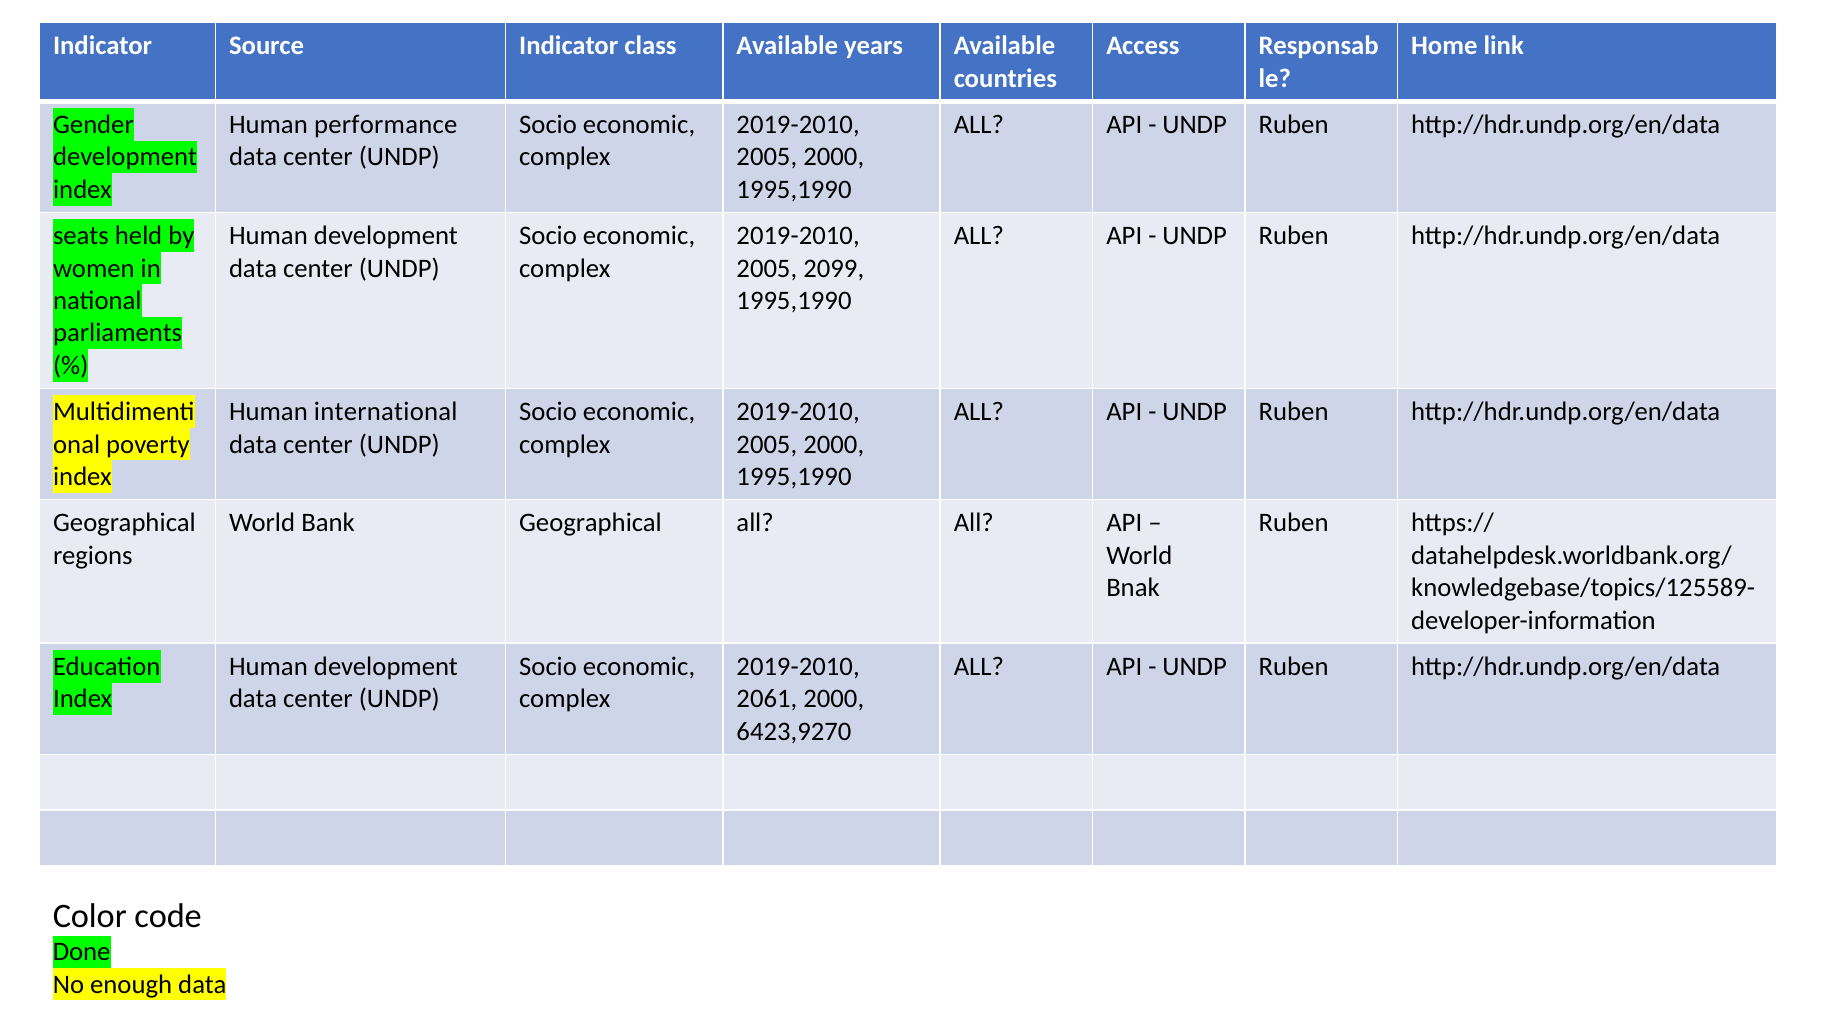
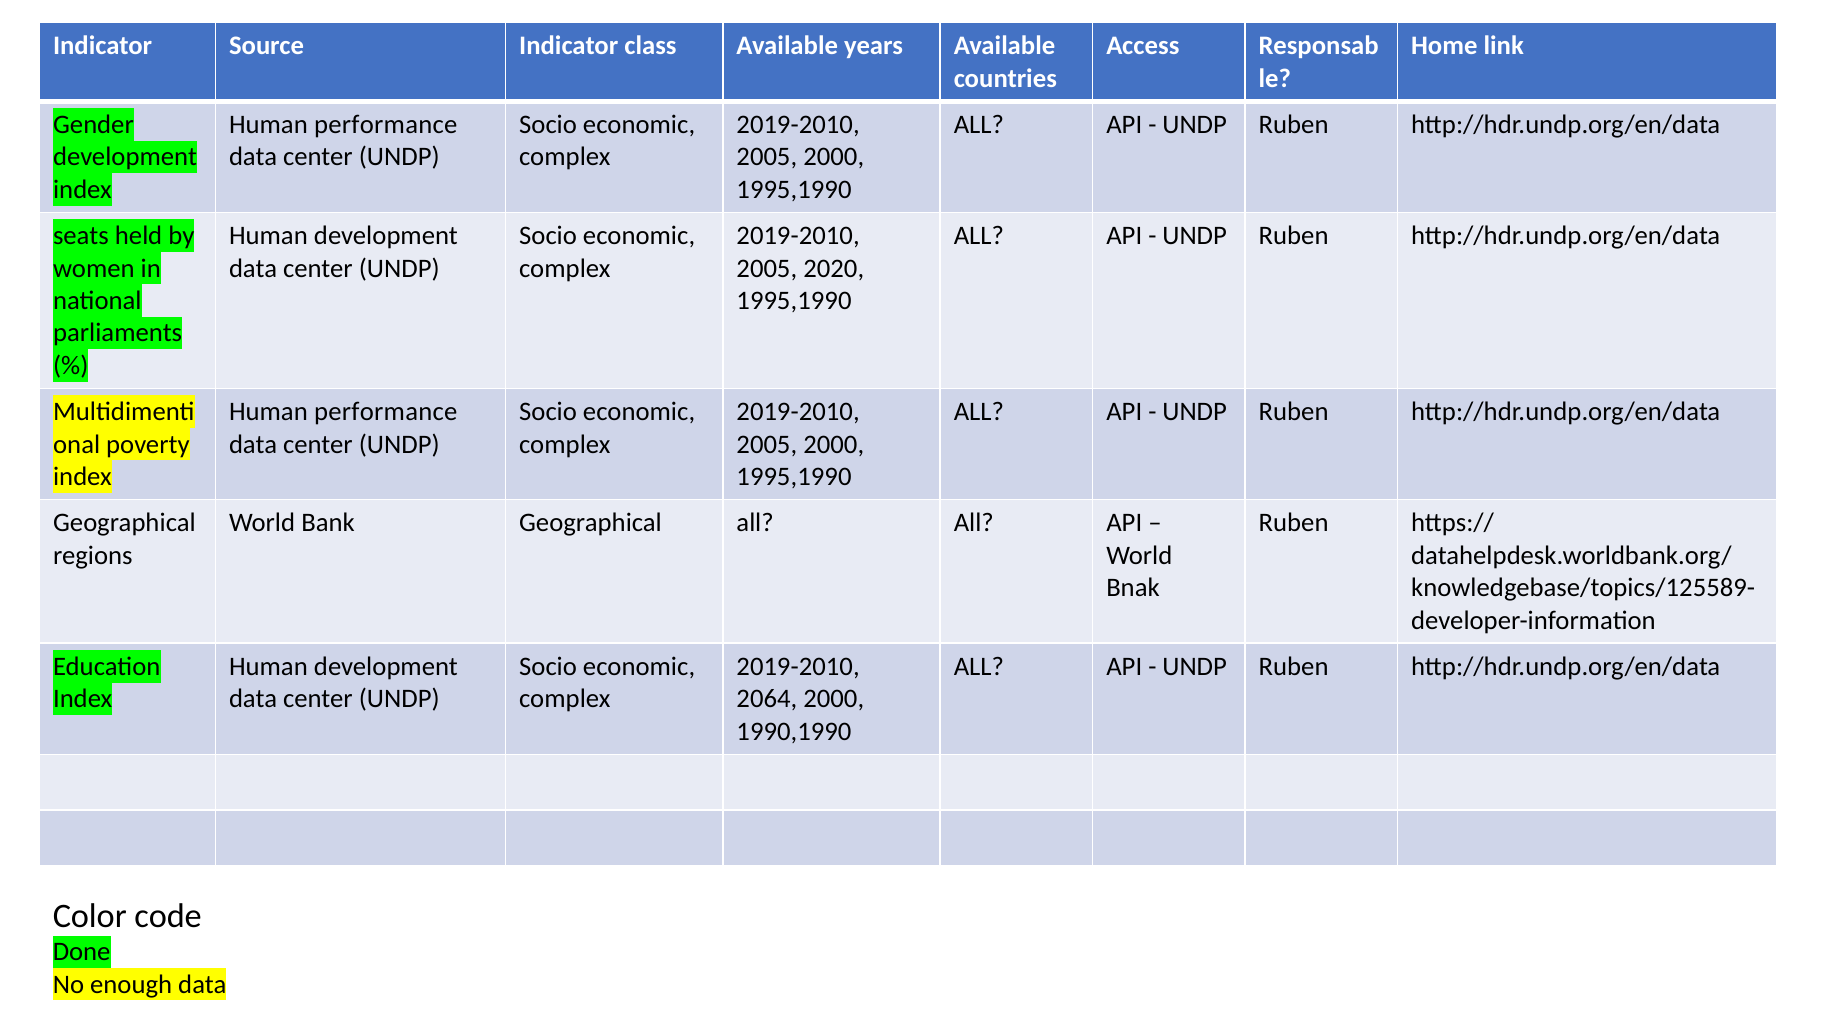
2099: 2099 -> 2020 (834, 268)
international: international -> performance (386, 412)
2061: 2061 -> 2064 (767, 699)
6423,9270: 6423,9270 -> 1990,1990 (794, 732)
